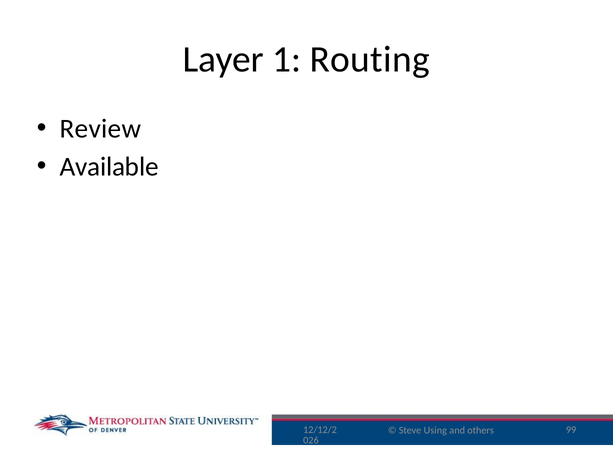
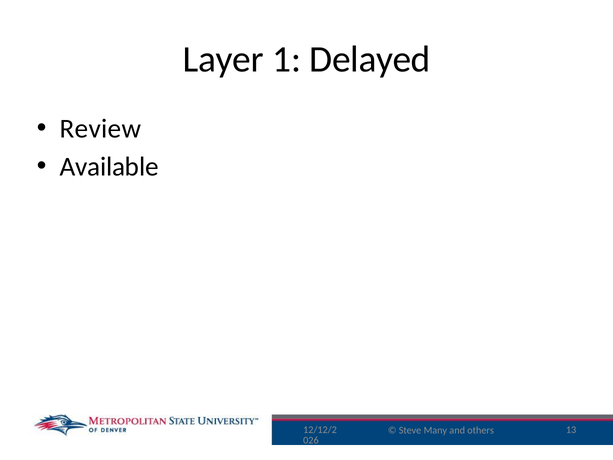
Routing: Routing -> Delayed (370, 59)
Using: Using -> Many (435, 430)
99: 99 -> 13 (571, 430)
